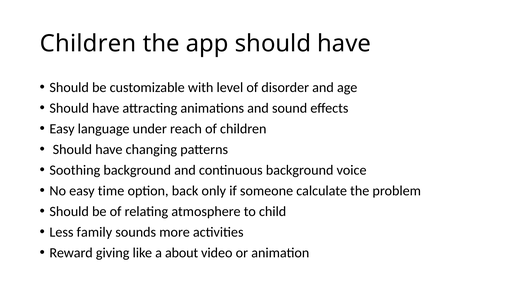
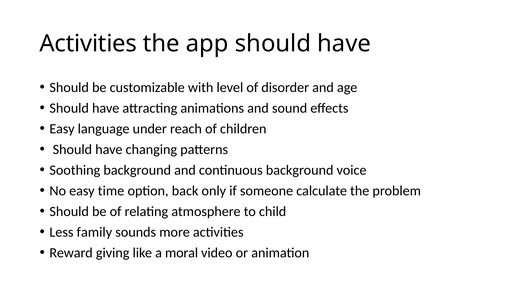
Children: Children -> Activities (88, 44)
about: about -> moral (182, 253)
